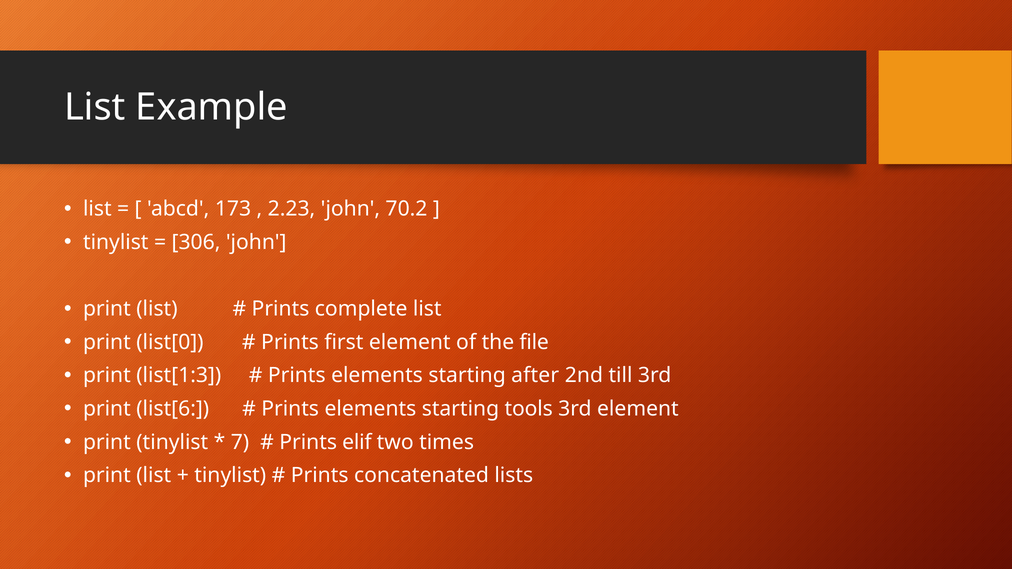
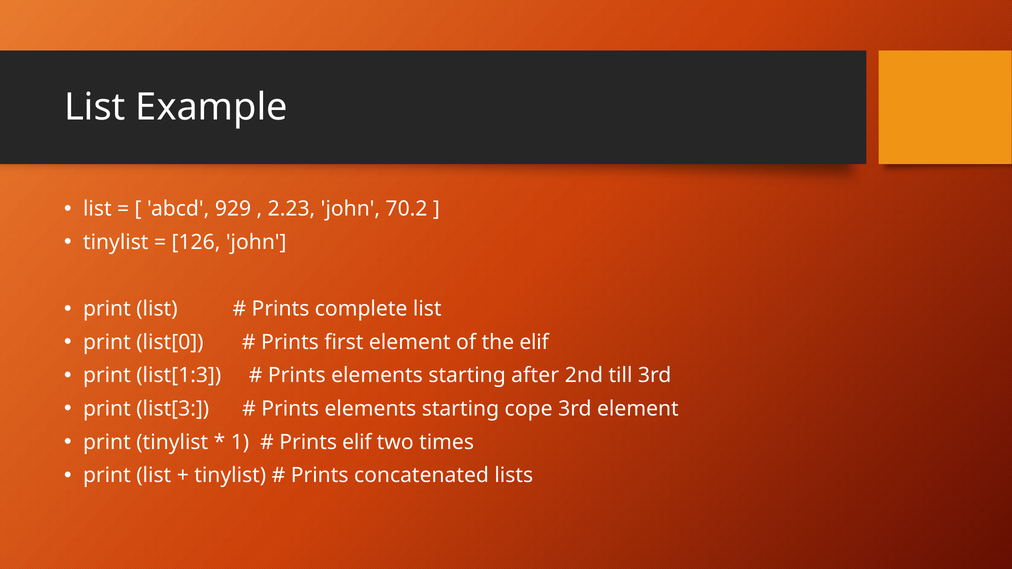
173: 173 -> 929 (233, 209)
306: 306 -> 126 (196, 242)
the file: file -> elif (534, 342)
list[6: list[6 -> list[3 (173, 409)
tools: tools -> cope (529, 409)
7: 7 -> 1 (240, 442)
